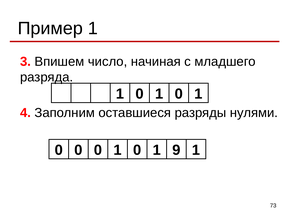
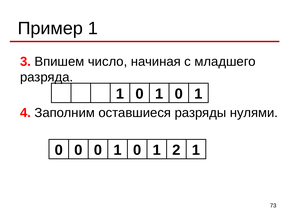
9: 9 -> 2 (176, 150)
